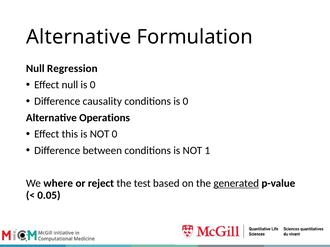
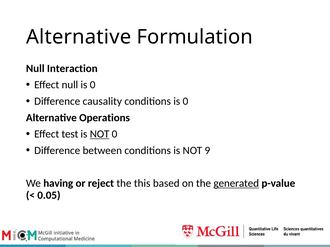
Regression: Regression -> Interaction (72, 69)
this: this -> test (70, 134)
NOT underline: none -> present (100, 134)
1: 1 -> 9 (207, 151)
where: where -> having (58, 184)
test: test -> this (142, 184)
